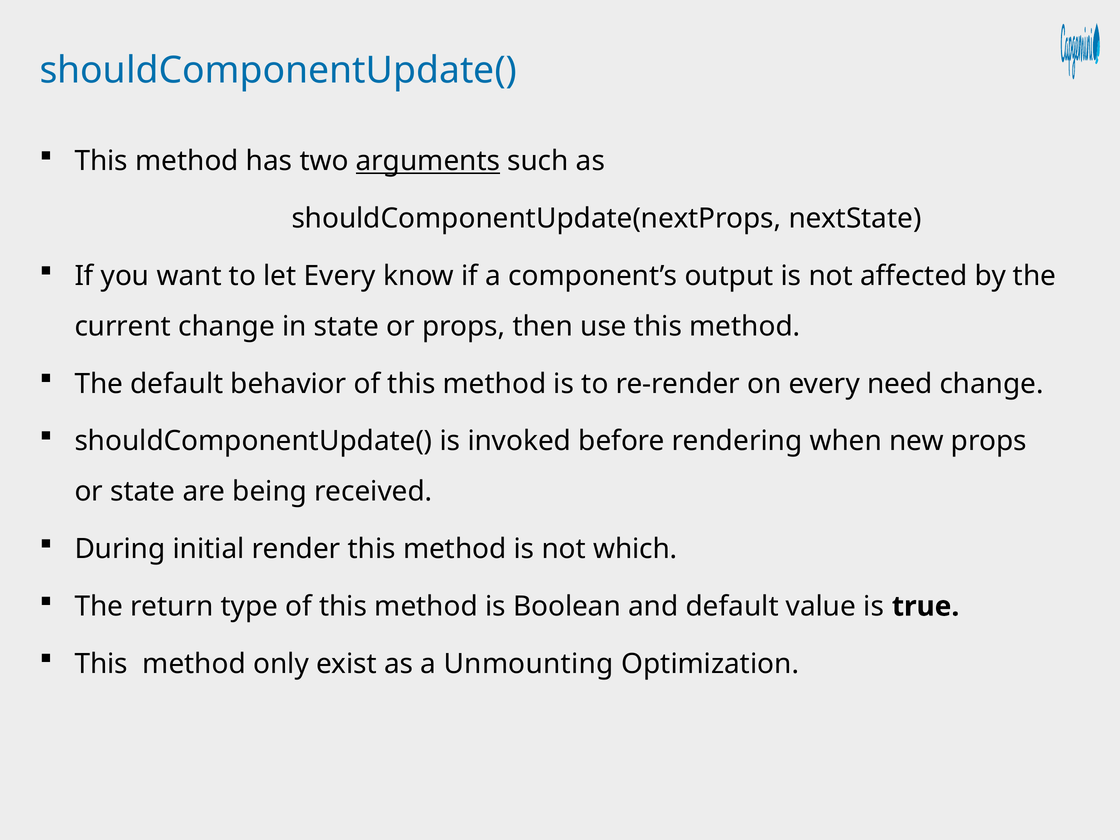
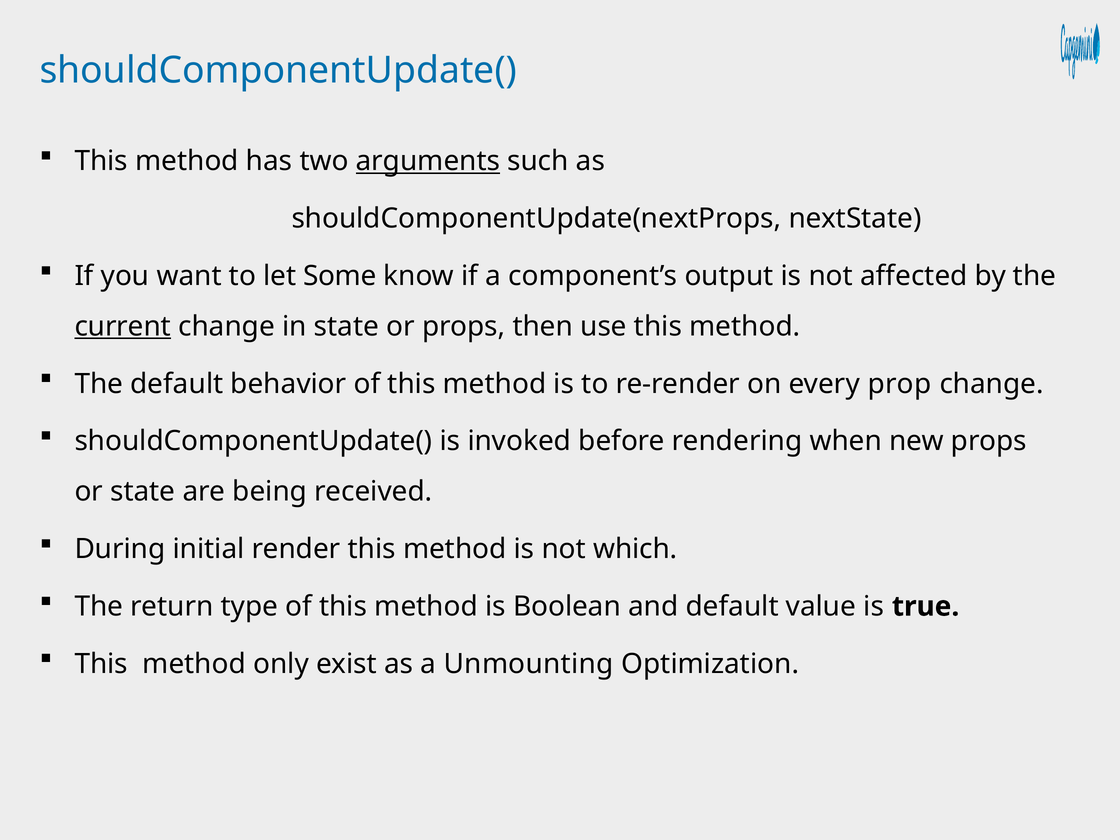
let Every: Every -> Some (340, 276)
current underline: none -> present (123, 326)
need: need -> prop (900, 384)
